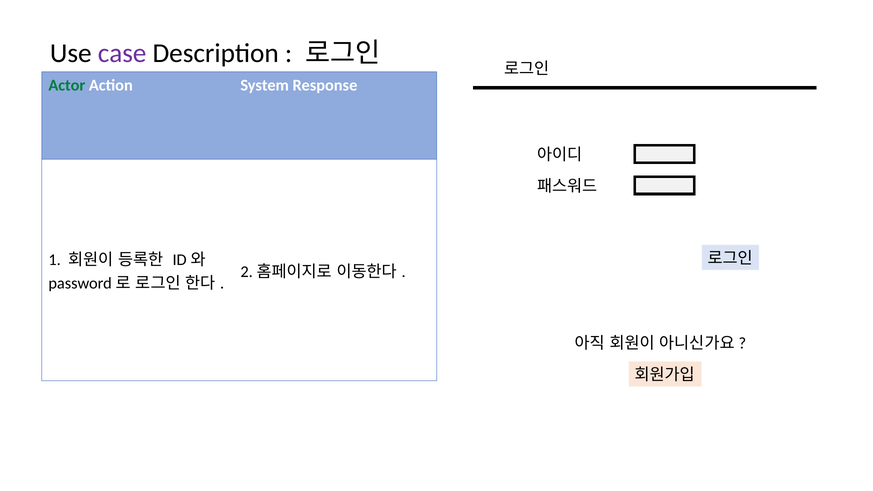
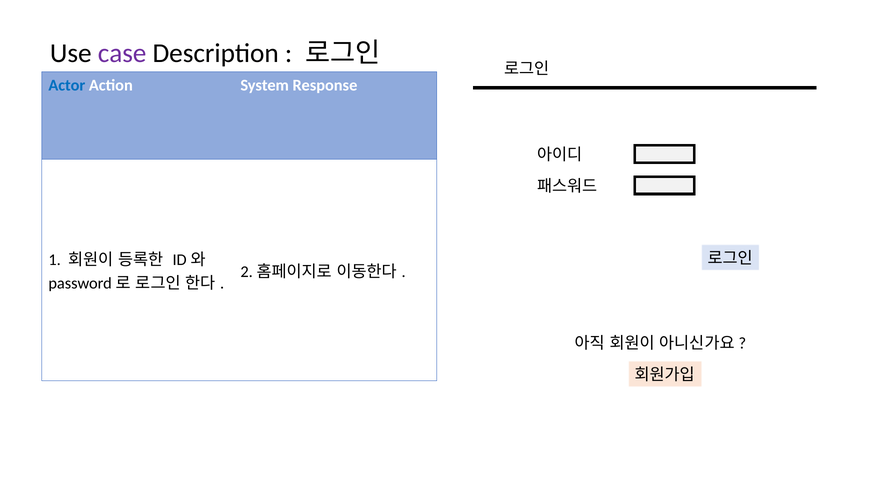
Actor colour: green -> blue (67, 85)
